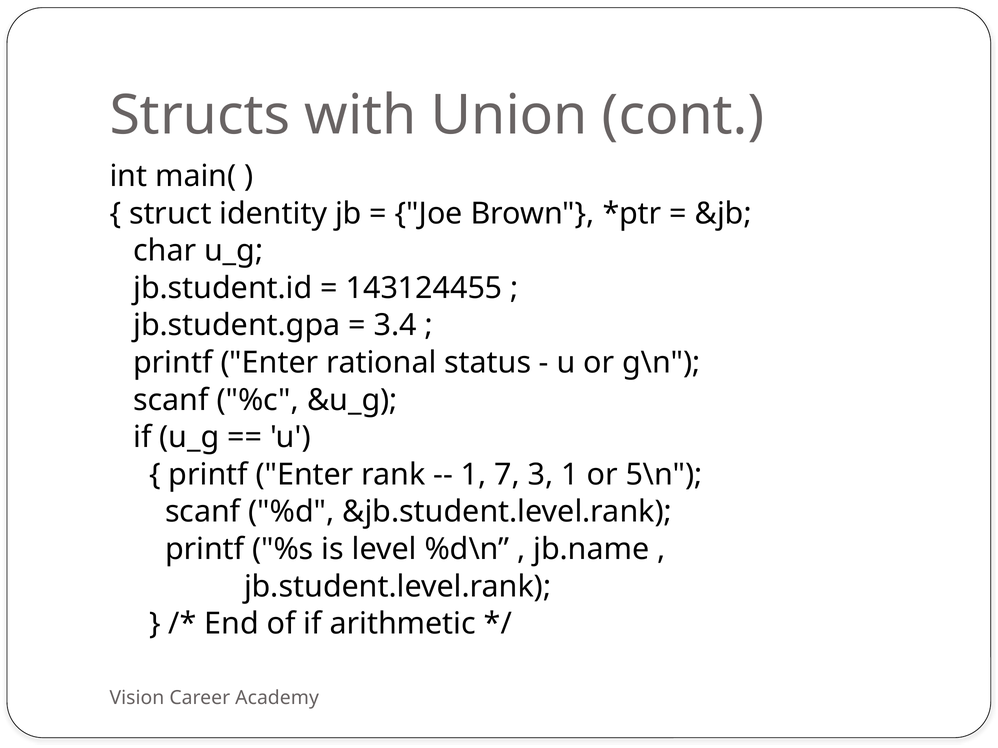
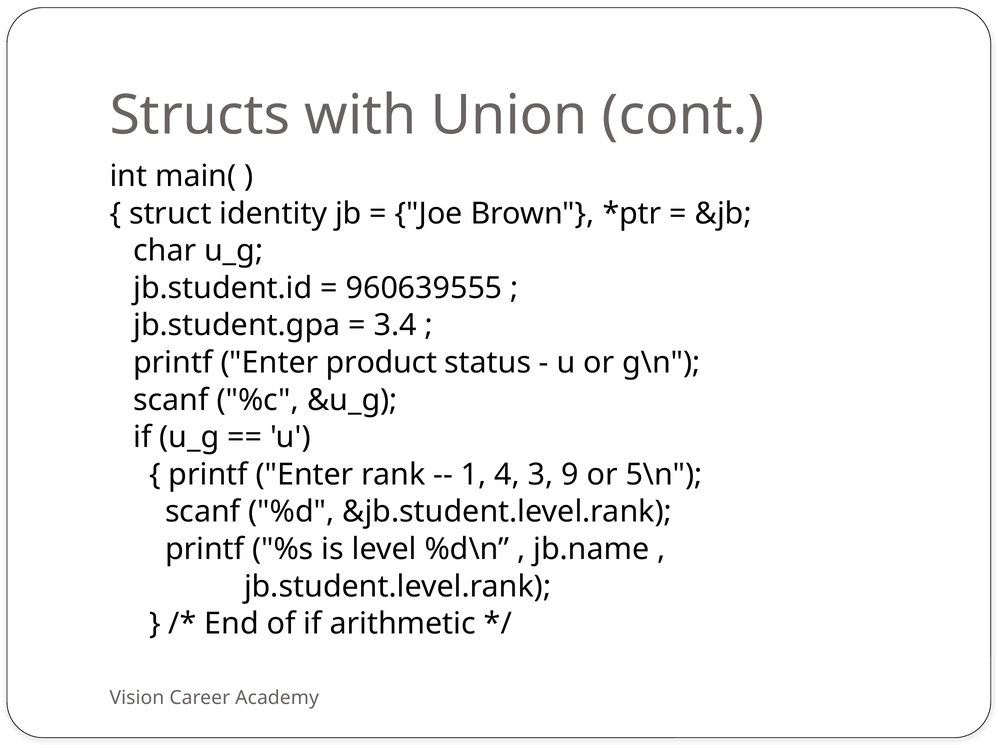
143124455: 143124455 -> 960639555 (424, 288)
rational: rational -> product (381, 363)
7: 7 -> 4 (507, 475)
3 1: 1 -> 9 (570, 475)
